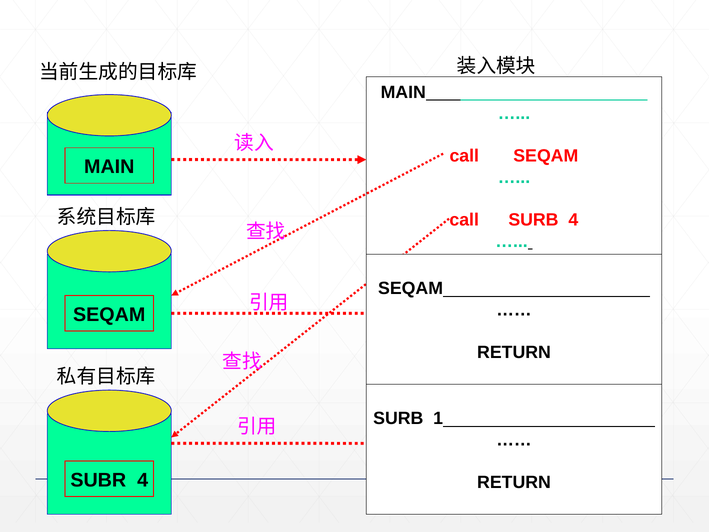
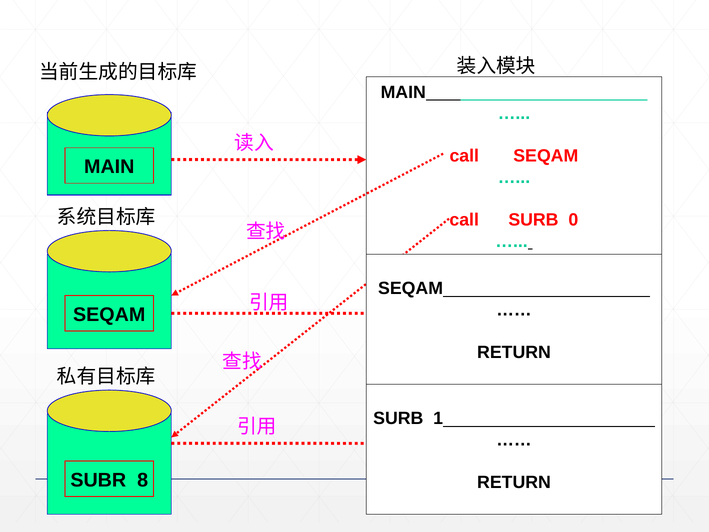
SURB 4: 4 -> 0 (573, 220)
SUBR 4: 4 -> 8 (143, 480)
